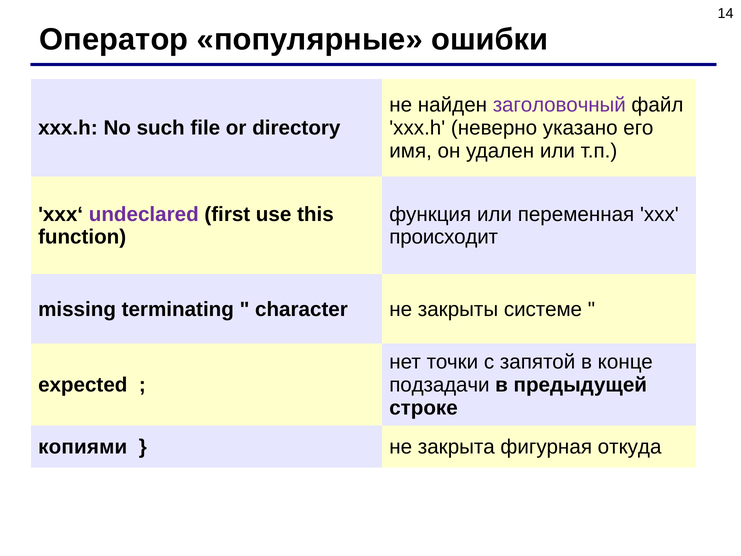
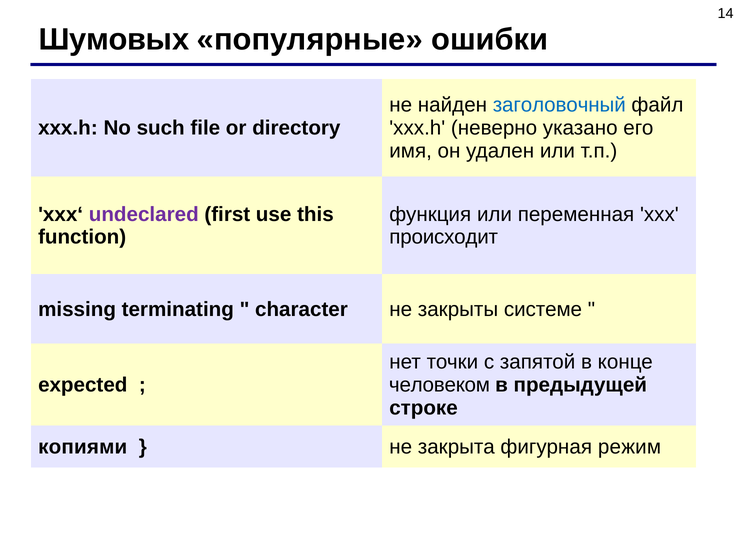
Оператор: Оператор -> Шумовых (114, 40)
заголовочный colour: purple -> blue (559, 105)
подзадачи: подзадачи -> человеком (439, 385)
откуда: откуда -> режим (630, 447)
